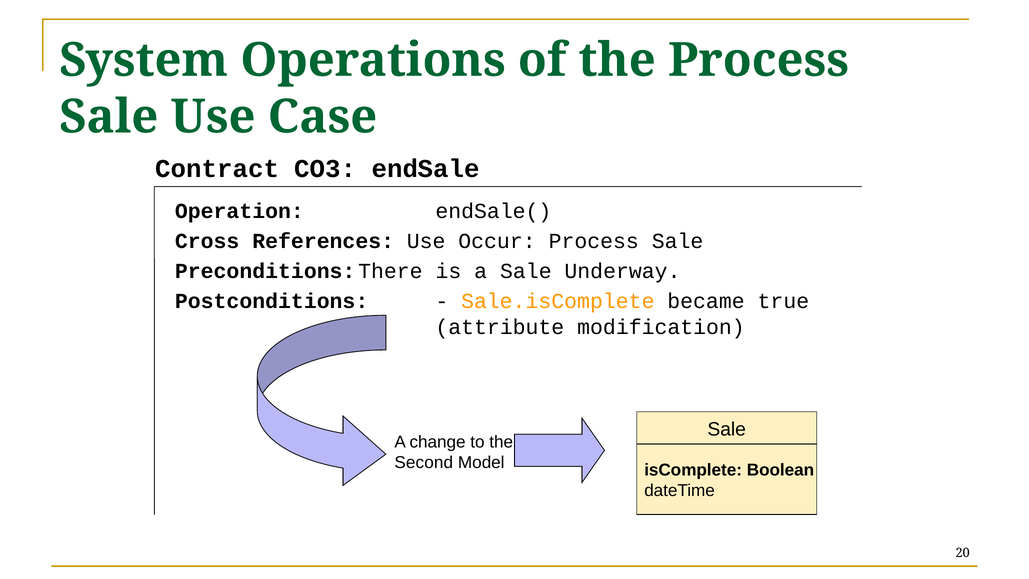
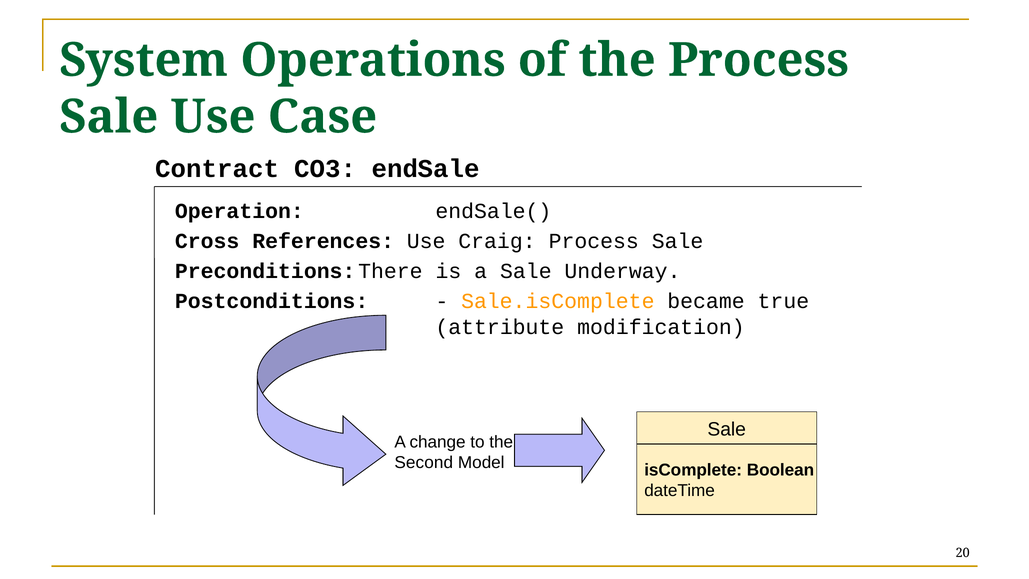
Occur: Occur -> Craig (497, 241)
